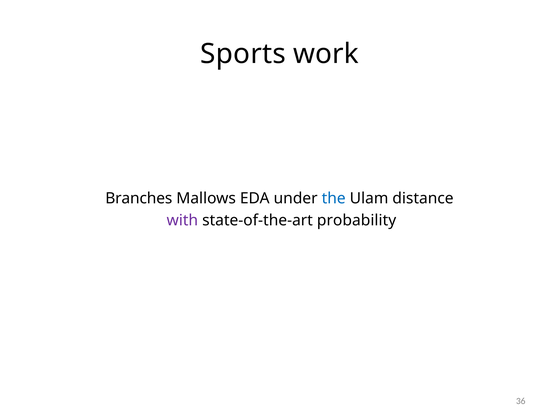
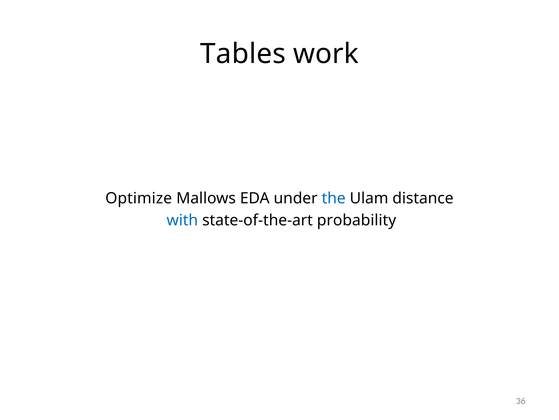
Sports: Sports -> Tables (243, 54)
Branches: Branches -> Optimize (139, 198)
with colour: purple -> blue (182, 220)
